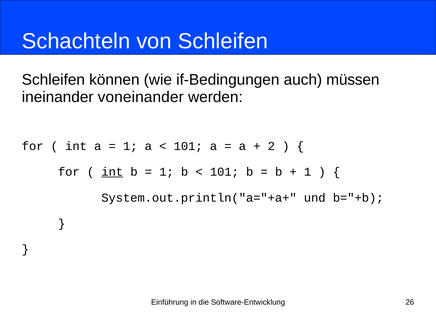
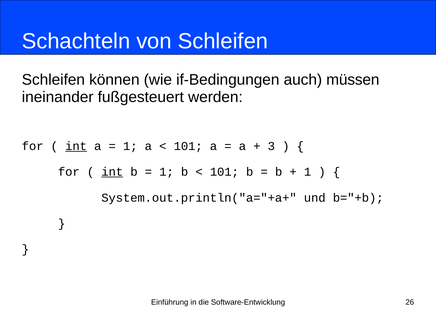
voneinander: voneinander -> fußgesteuert (141, 97)
int underline: none -> present (76, 146)
2: 2 -> 3 (271, 146)
